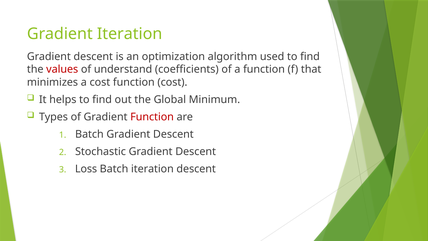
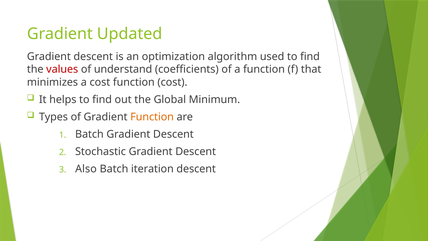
Gradient Iteration: Iteration -> Updated (130, 34)
Function colour: red -> orange (152, 117)
Loss: Loss -> Also (86, 169)
